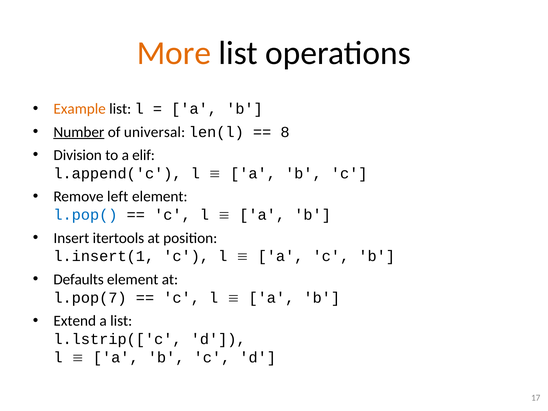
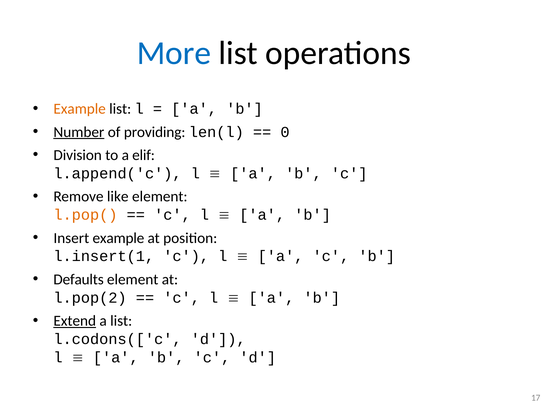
More colour: orange -> blue (174, 53)
universal: universal -> providing (155, 132)
8: 8 -> 0 (285, 132)
left: left -> like (118, 197)
l.pop( colour: blue -> orange (85, 215)
Insert itertools: itertools -> example (118, 238)
l.pop(7: l.pop(7 -> l.pop(2 (90, 298)
Extend underline: none -> present (75, 321)
l.lstrip(['c: l.lstrip(['c -> l.codons(['c (118, 339)
